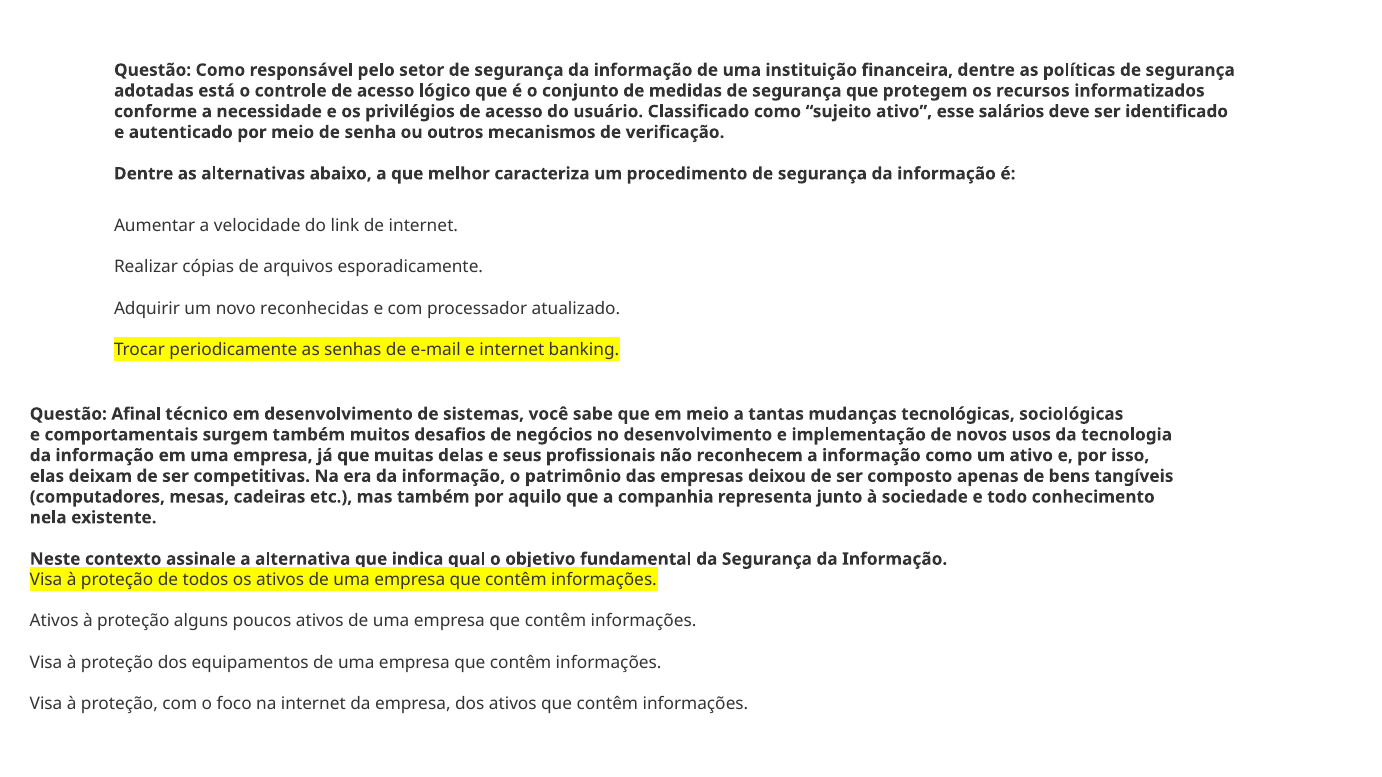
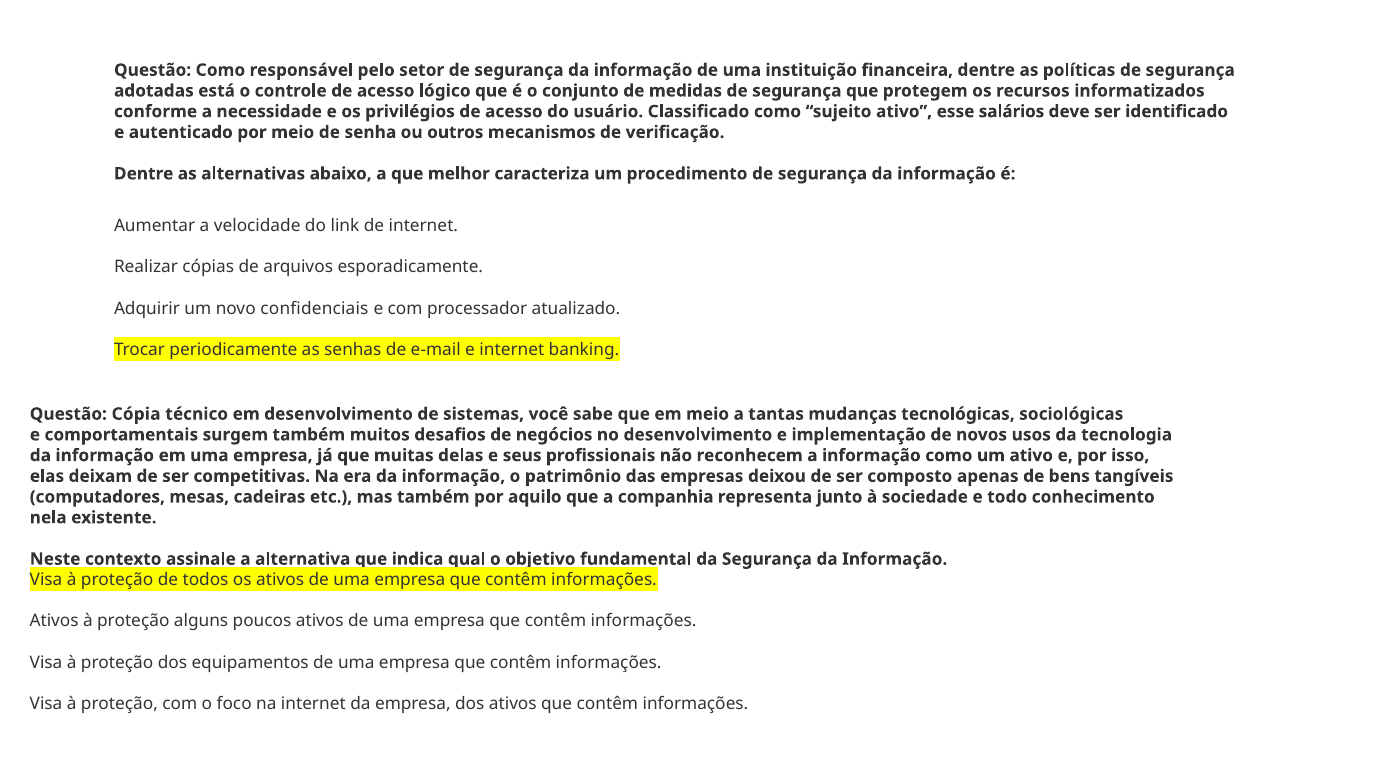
reconhecidas: reconhecidas -> confidenciais (314, 309)
Afinal: Afinal -> Cópia (136, 414)
